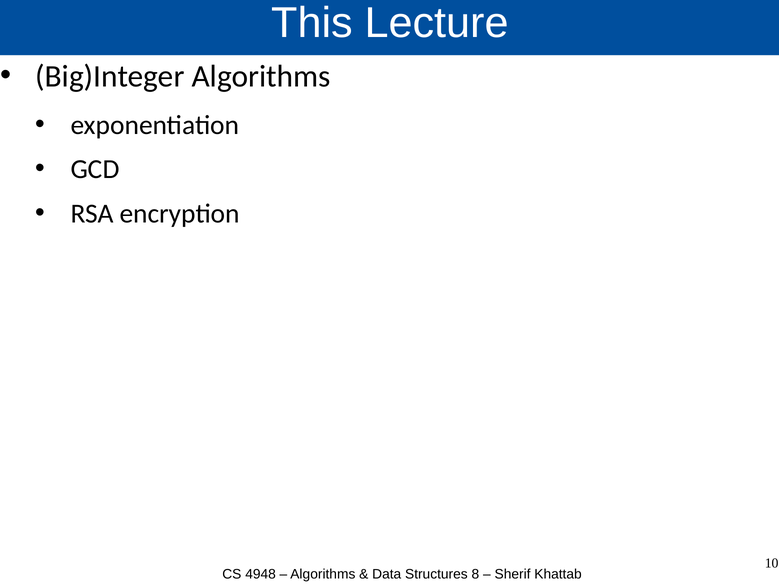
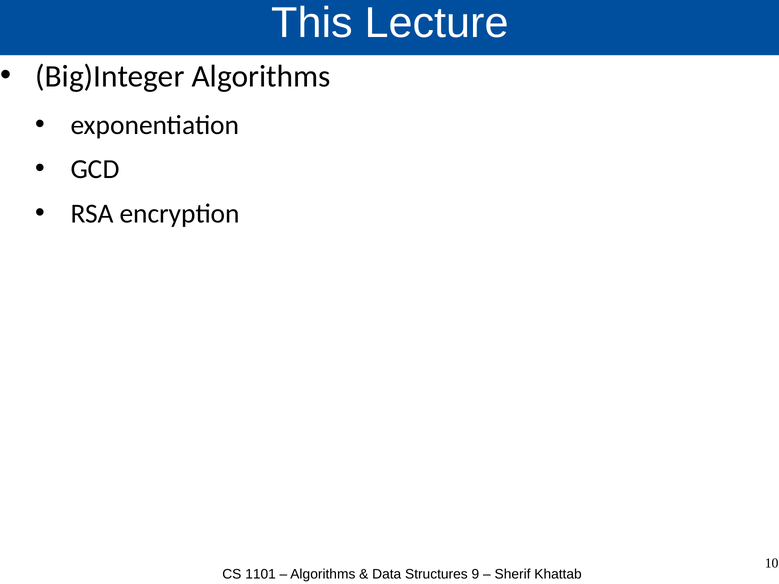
4948: 4948 -> 1101 (261, 575)
8: 8 -> 9 (475, 575)
